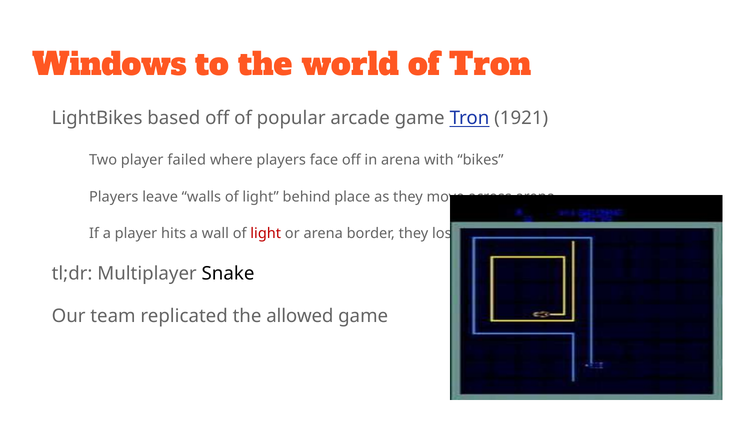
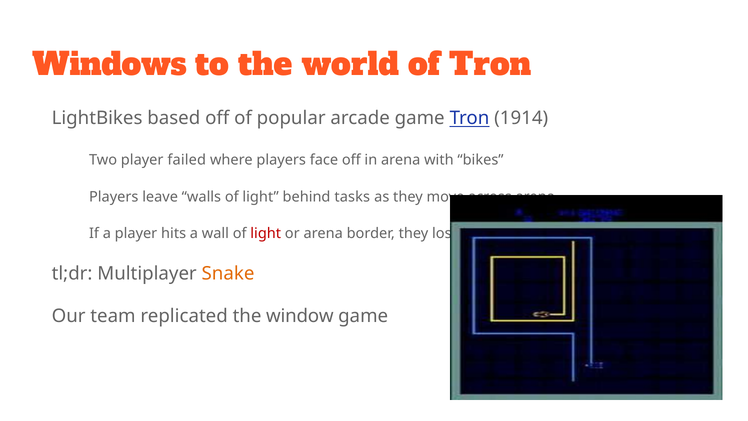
1921: 1921 -> 1914 (521, 118)
place: place -> tasks (352, 197)
Snake colour: black -> orange (228, 273)
allowed: allowed -> window (300, 316)
